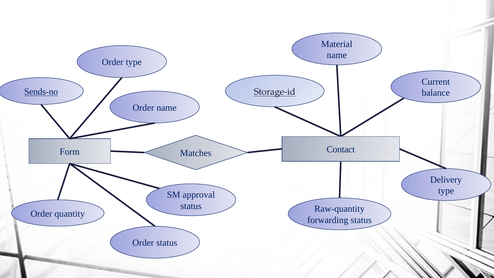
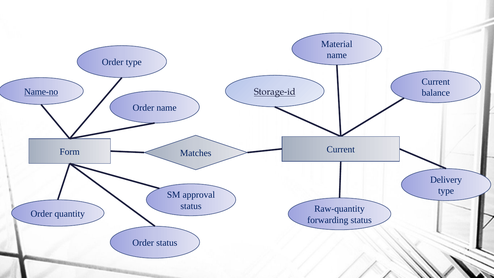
Sends-no: Sends-no -> Name-no (41, 92)
Contact: Contact -> Current (341, 149)
